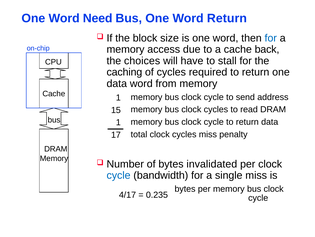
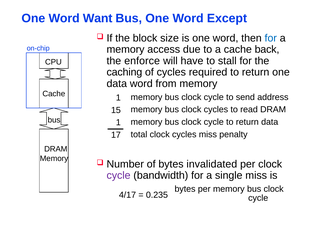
Need: Need -> Want (98, 18)
Word Return: Return -> Except (227, 18)
choices: choices -> enforce (142, 61)
cycle colour: blue -> purple (119, 175)
